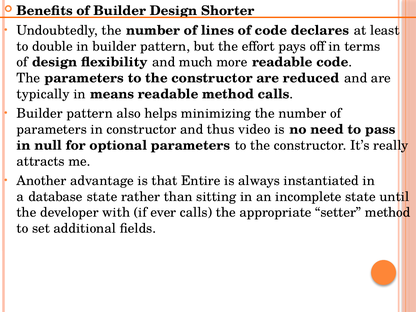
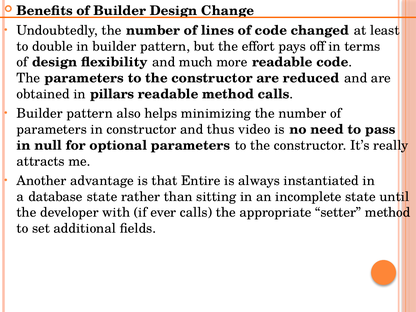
Shorter: Shorter -> Change (228, 11)
declares: declares -> changed (320, 30)
typically: typically -> obtained (43, 94)
means: means -> pillars (112, 94)
